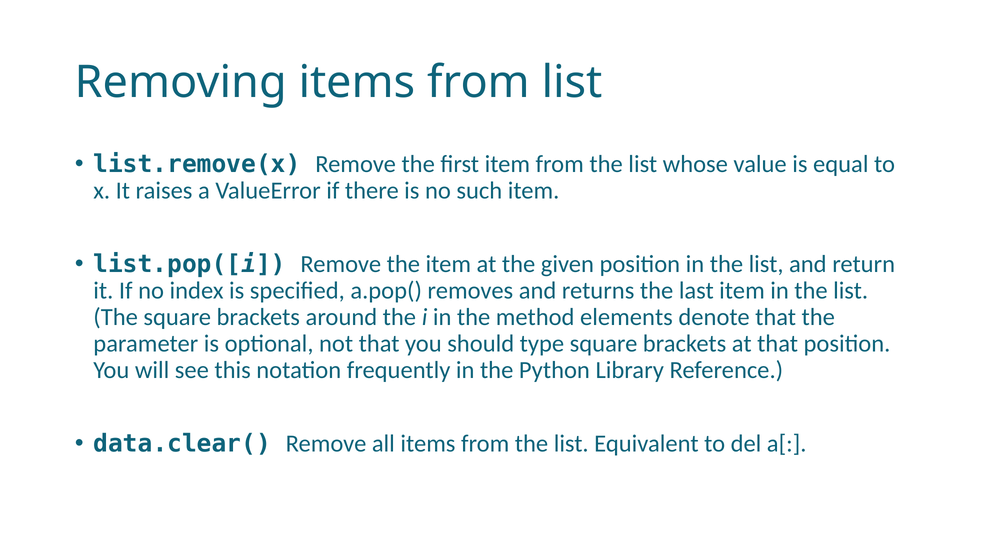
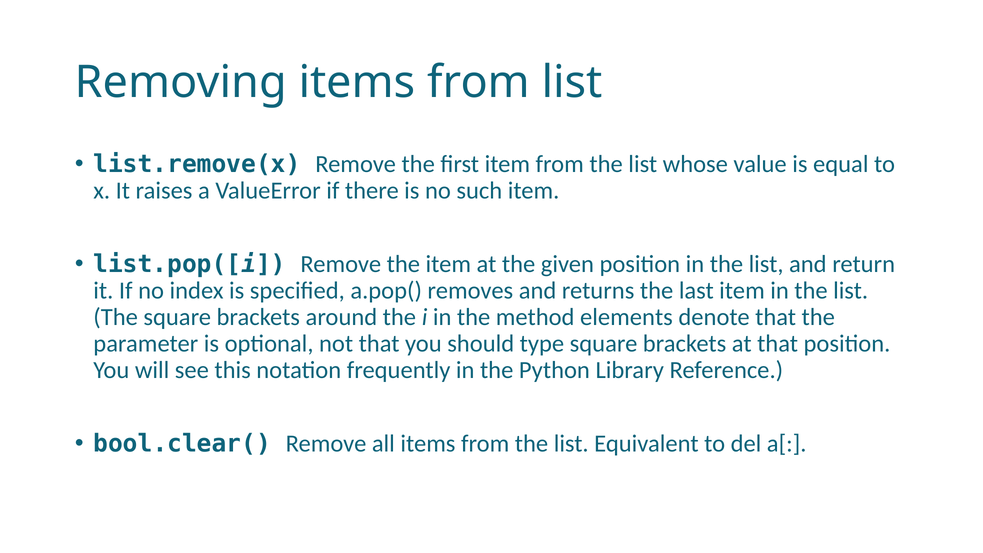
data.clear(: data.clear( -> bool.clear( (182, 444)
